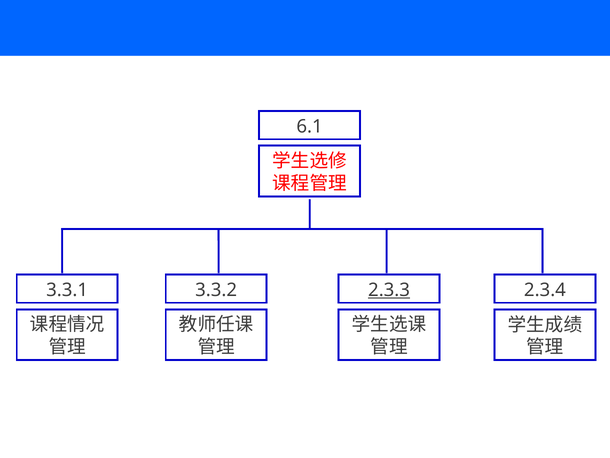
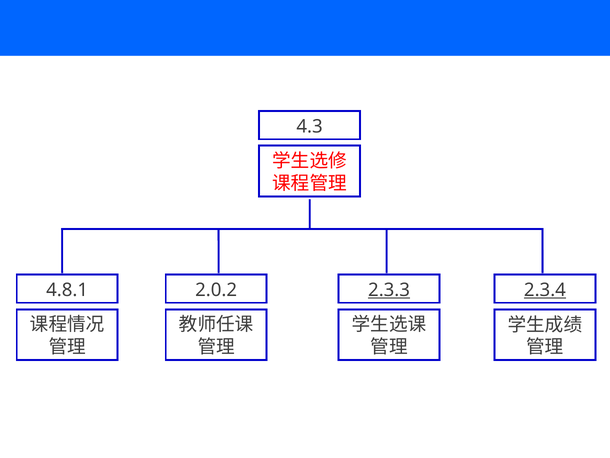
6.1: 6.1 -> 4.3 (310, 126)
3.3.1: 3.3.1 -> 4.8.1 (67, 290)
3.3.2: 3.3.2 -> 2.0.2 (216, 290)
2.3.4 underline: none -> present (545, 290)
